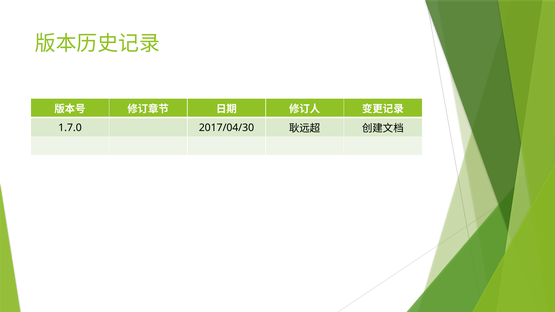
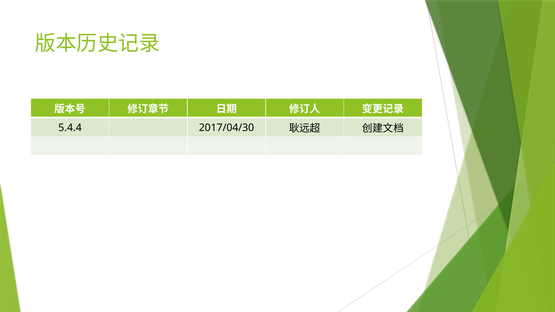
1.7.0: 1.7.0 -> 5.4.4 (70, 128)
